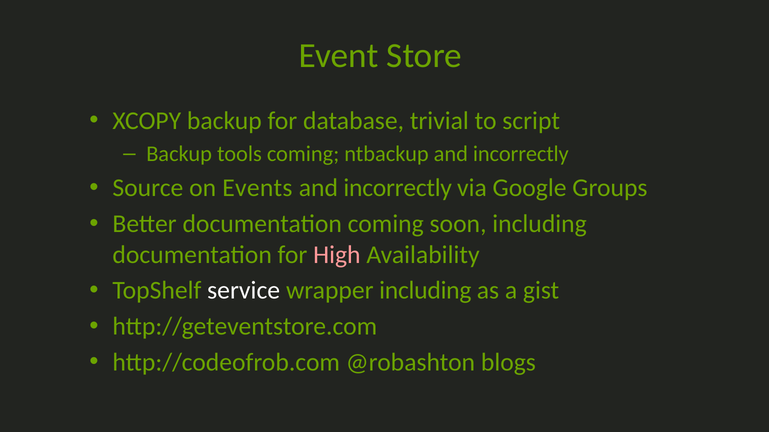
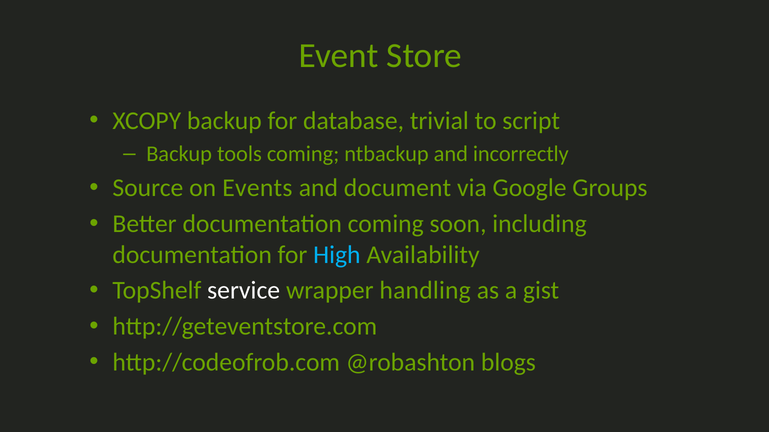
incorrectly: incorrectly -> document (398, 188)
High colour: pink -> light blue (337, 255)
wrapper including: including -> handling (425, 291)
